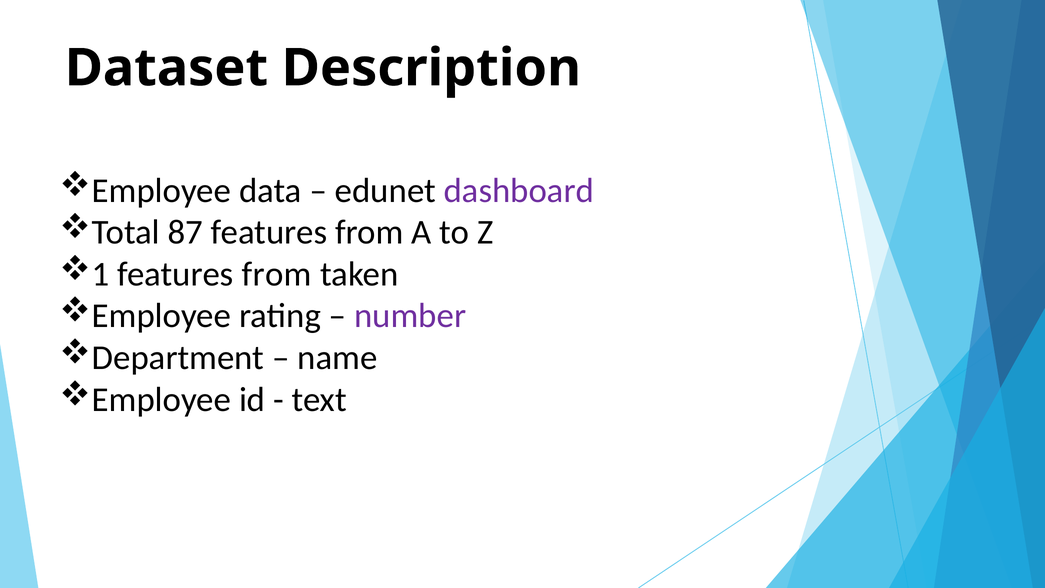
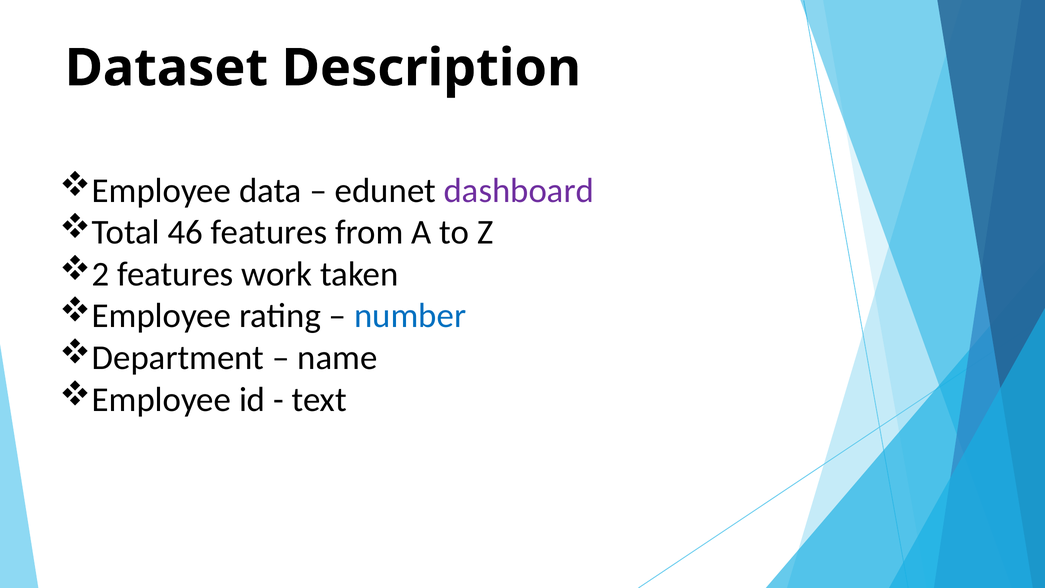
87: 87 -> 46 (185, 232)
1: 1 -> 2 (101, 274)
from: from -> work (277, 274)
number colour: purple -> blue (410, 316)
